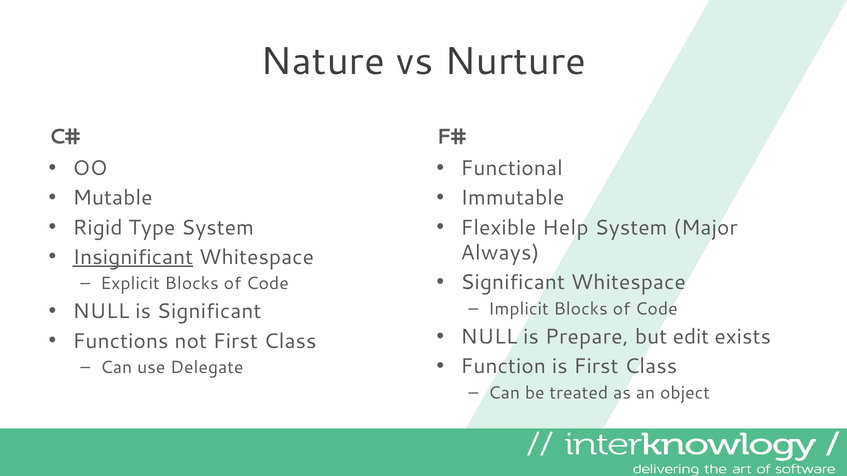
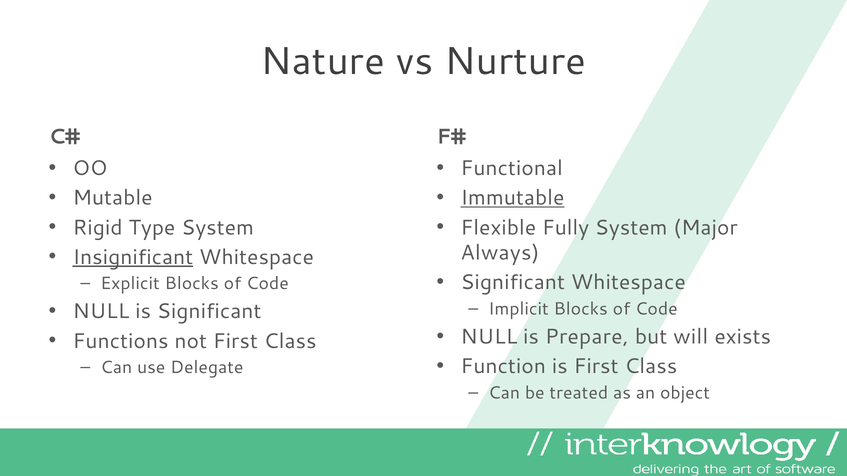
Immutable underline: none -> present (512, 198)
Help: Help -> Fully (566, 228)
edit: edit -> will (691, 337)
